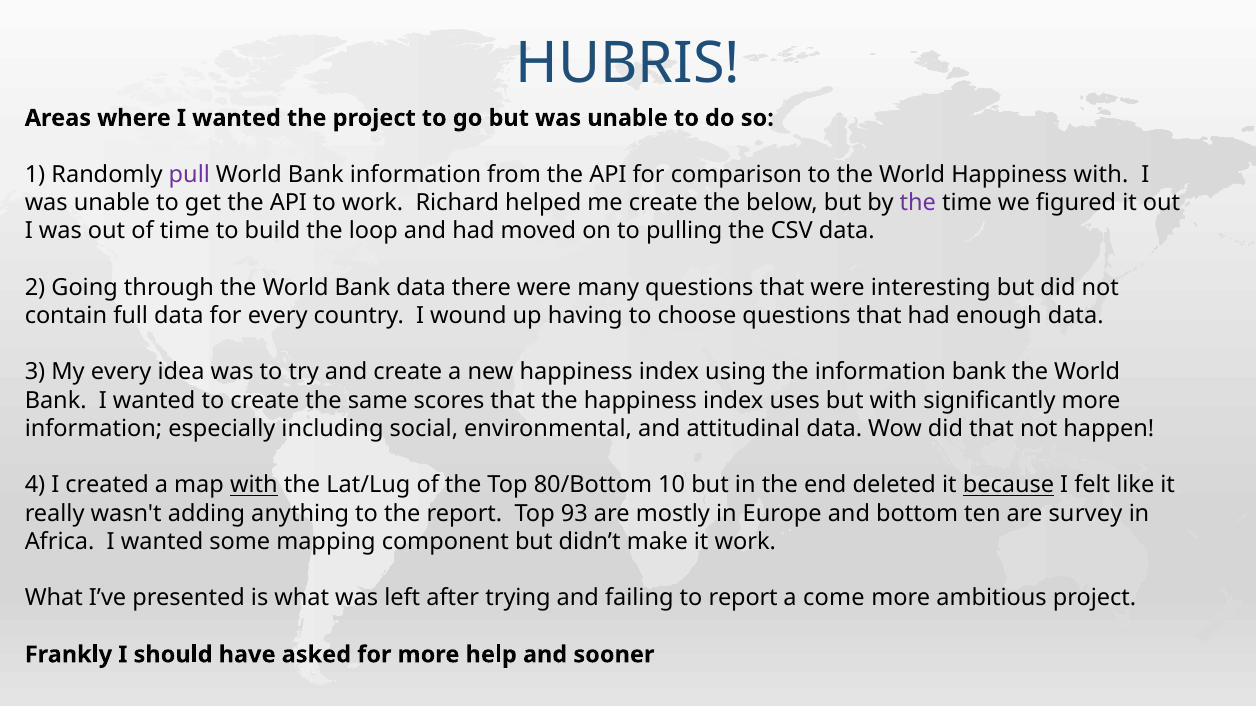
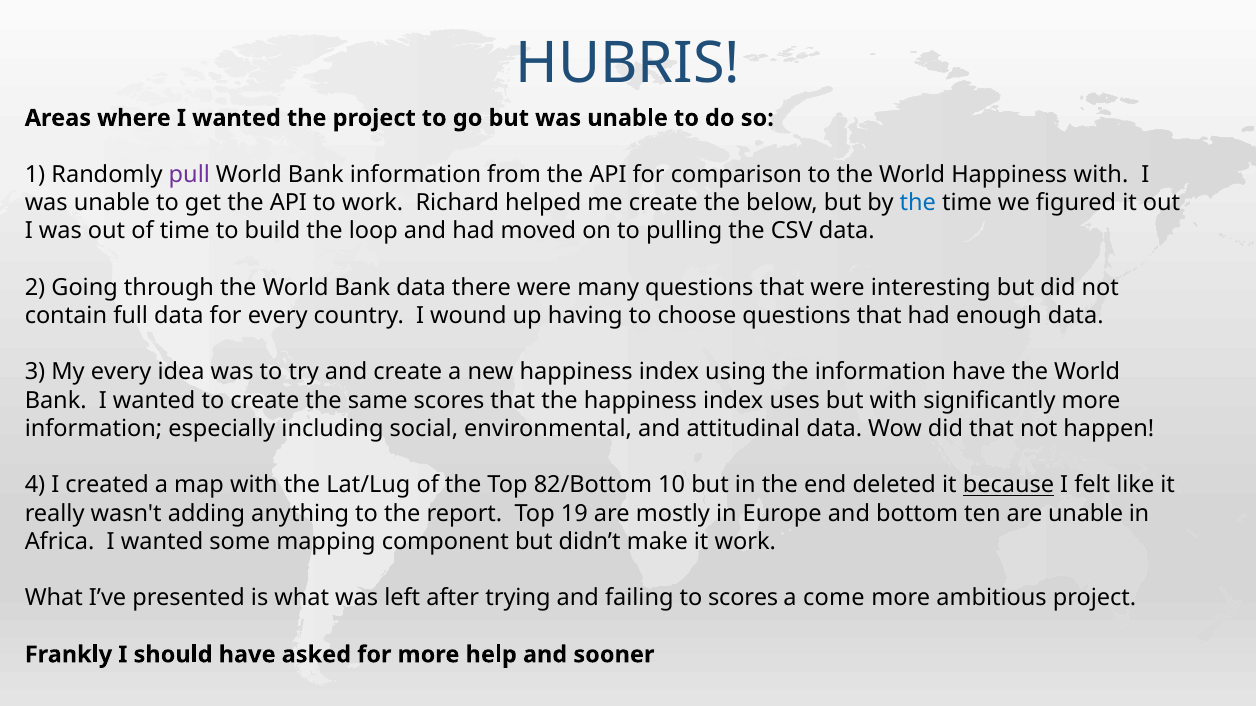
the colour: purple -> blue (918, 203)
information bank: bank -> have (979, 373)
with underline: present -> none (254, 486)
80/Bottom: 80/Bottom -> 82/Bottom (593, 486)
93: 93 -> 19 (574, 514)
are survey: survey -> unable (1086, 514)
to report: report -> scores (743, 599)
